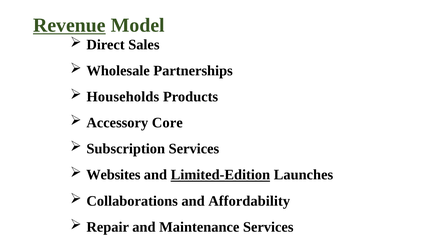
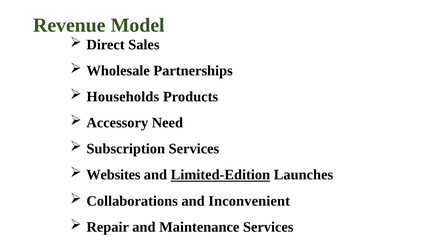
Revenue underline: present -> none (69, 25)
Core: Core -> Need (167, 123)
Affordability: Affordability -> Inconvenient (249, 201)
